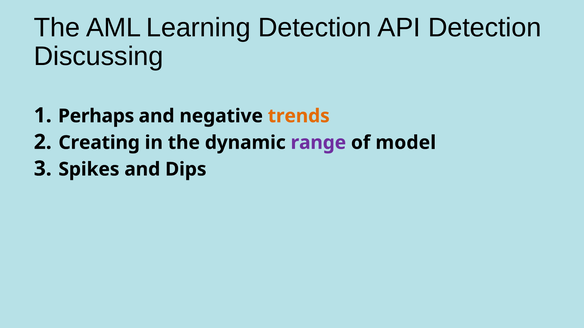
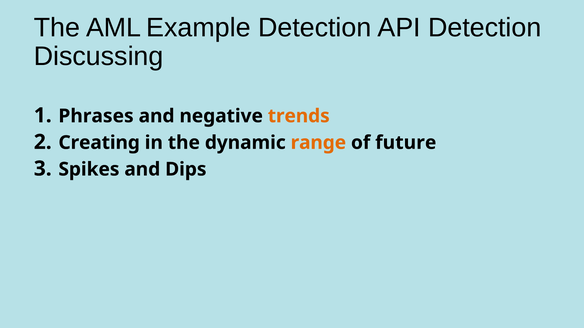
Learning: Learning -> Example (198, 28)
Perhaps: Perhaps -> Phrases (96, 116)
range colour: purple -> orange (318, 143)
model: model -> future (406, 143)
